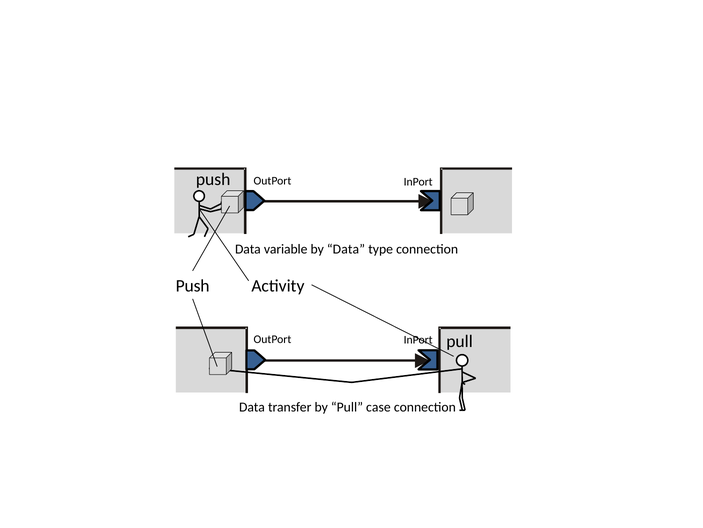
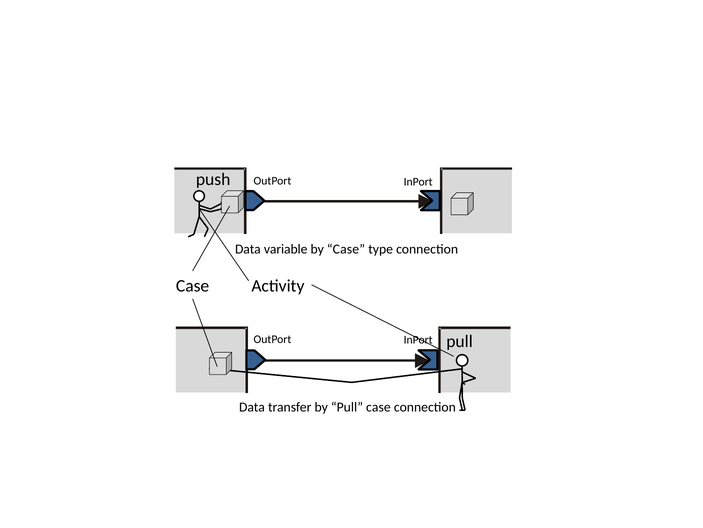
by Data: Data -> Case (346, 249)
Push: Push -> Case (193, 286)
